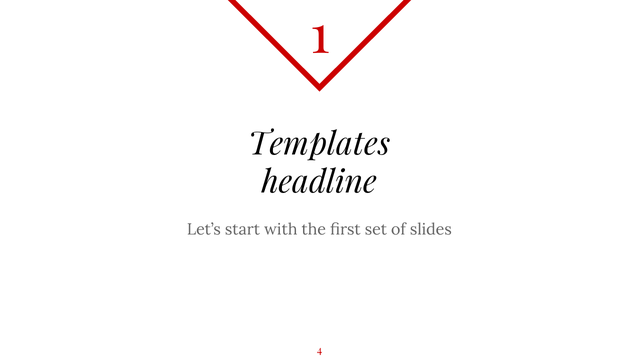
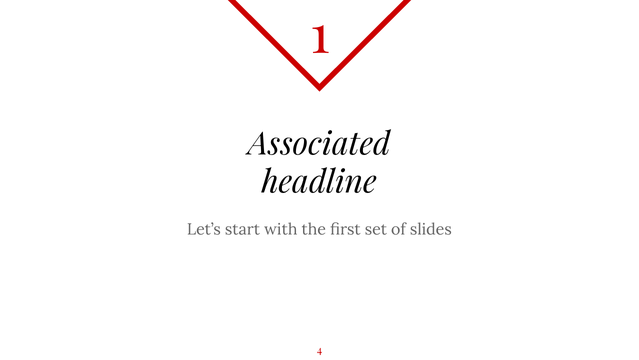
Templates: Templates -> Associated (319, 144)
